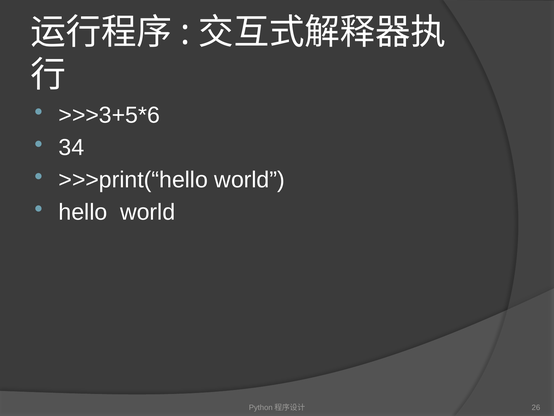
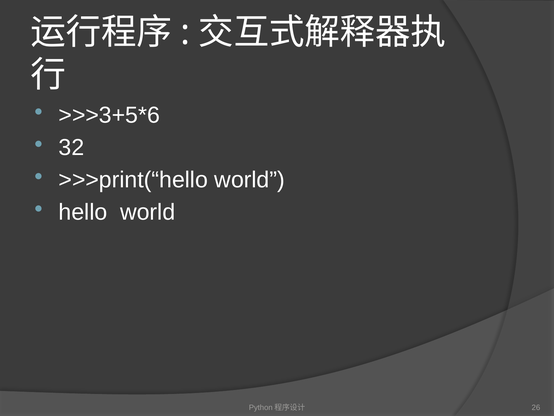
34: 34 -> 32 (71, 147)
